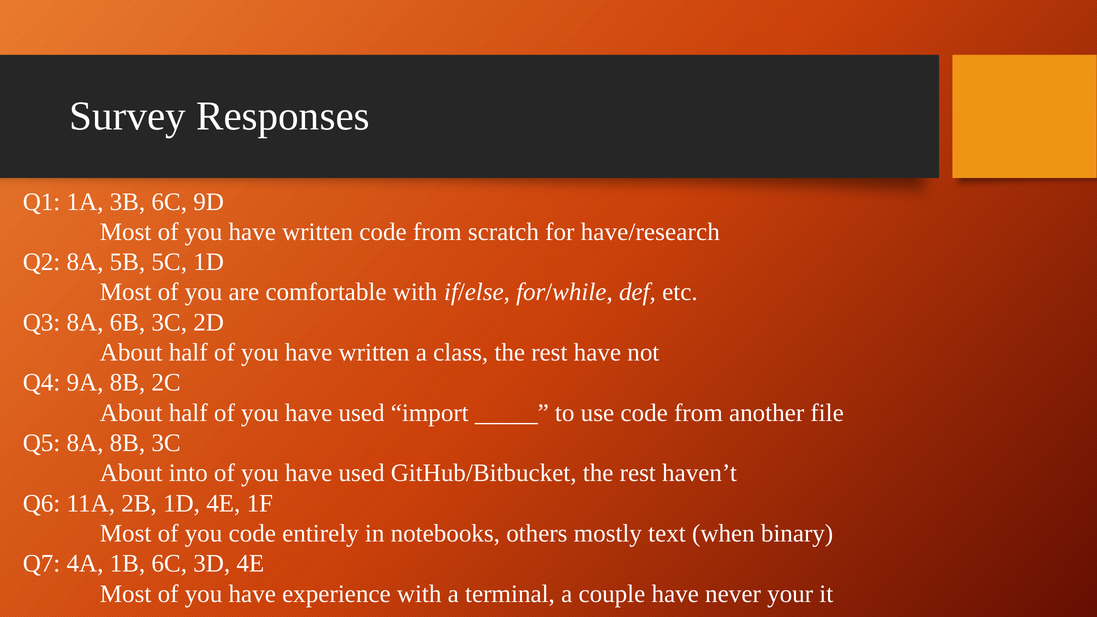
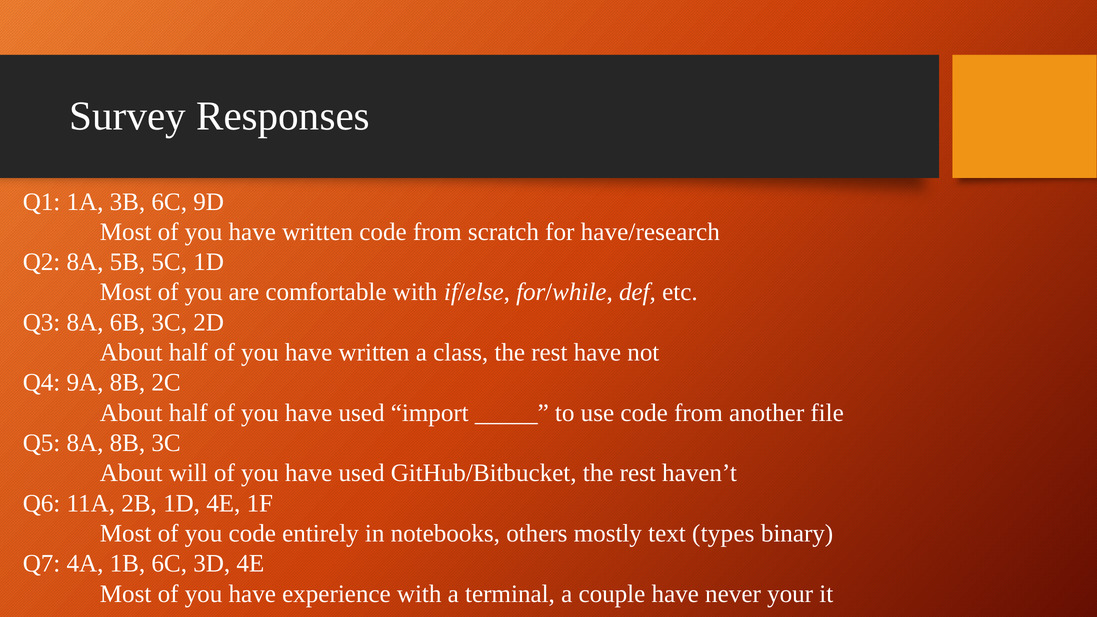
into: into -> will (188, 473)
when: when -> types (723, 533)
